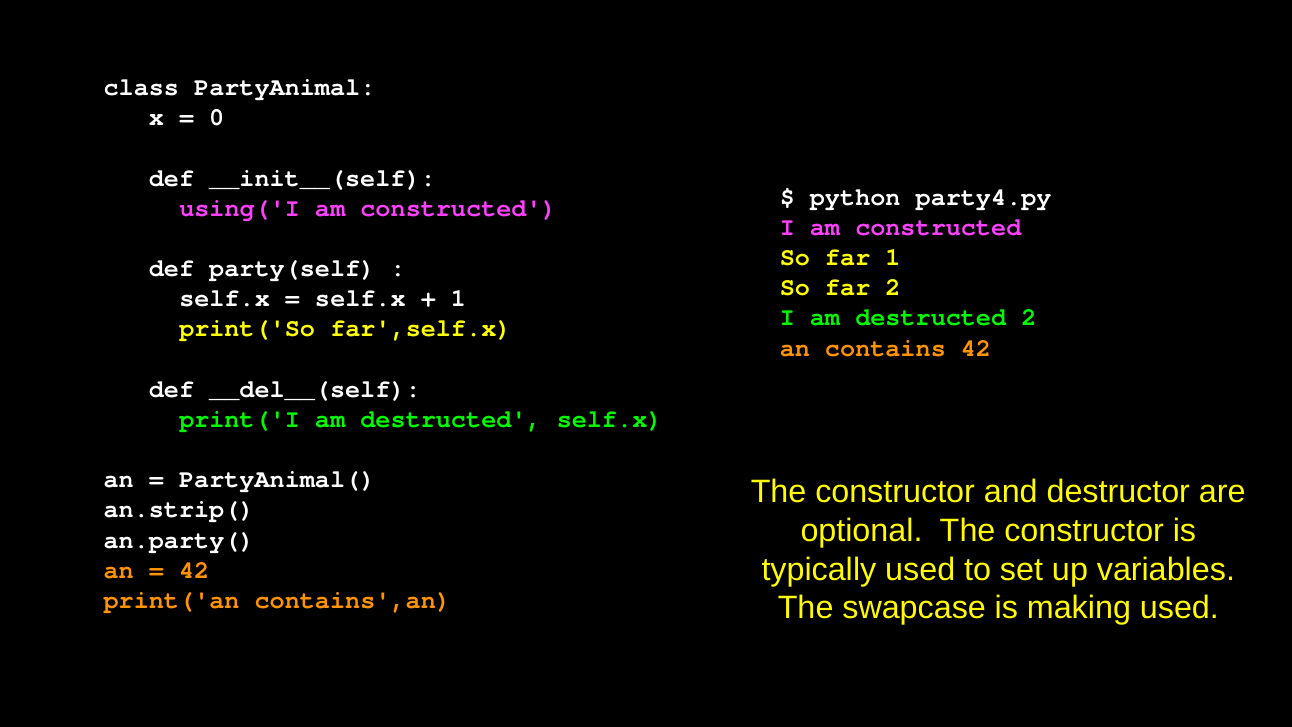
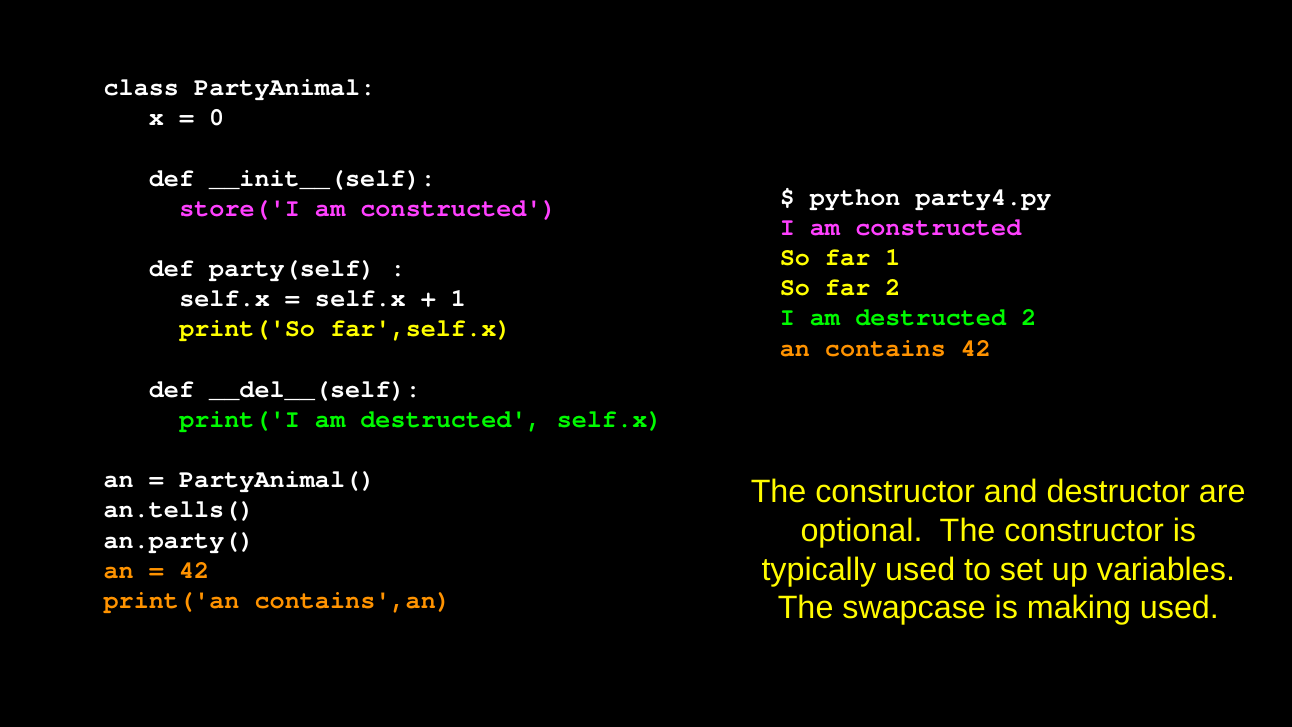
using('I: using('I -> store('I (240, 208)
an.strip(: an.strip( -> an.tells( (179, 510)
